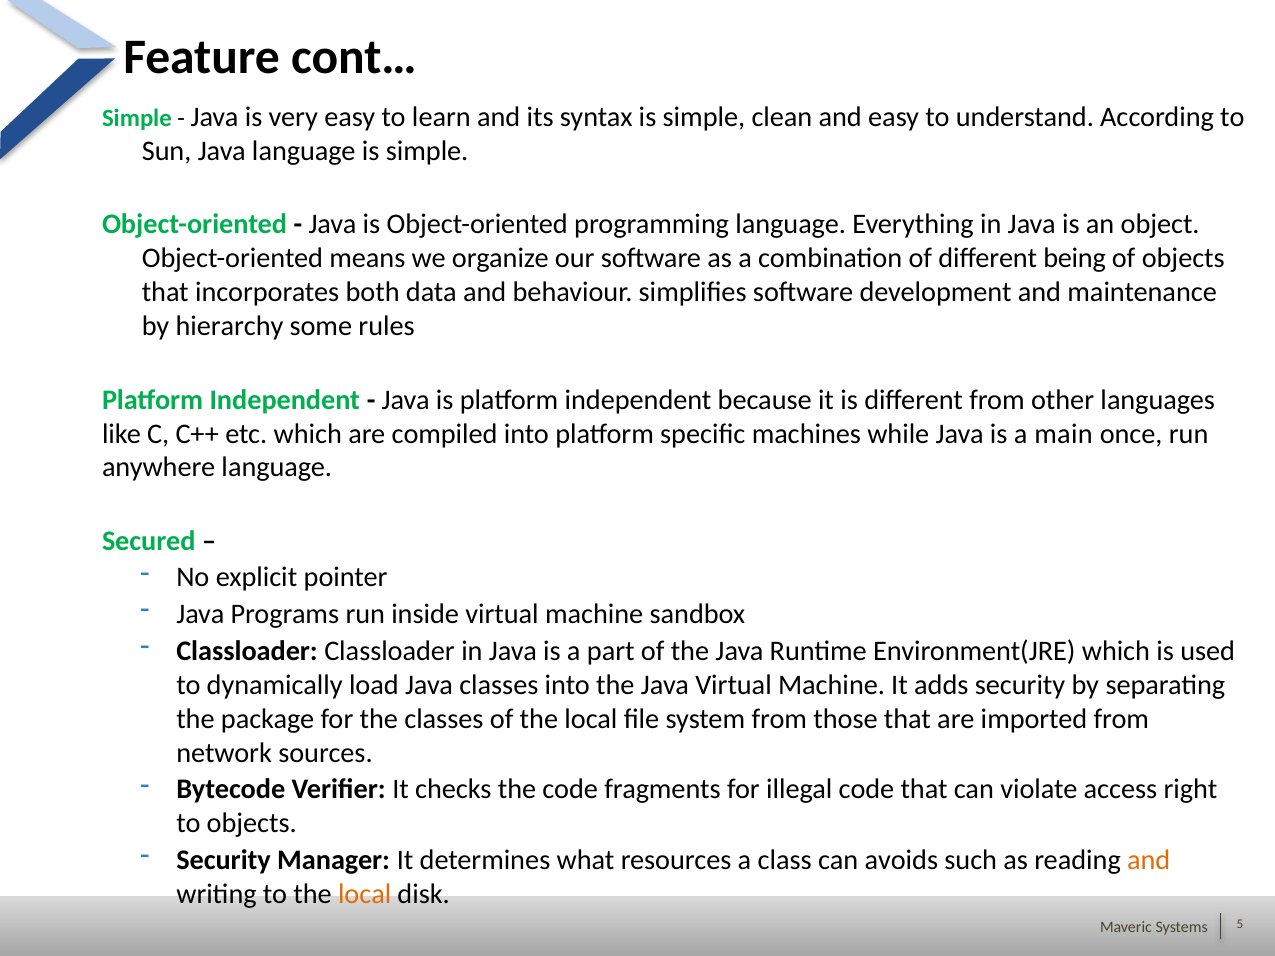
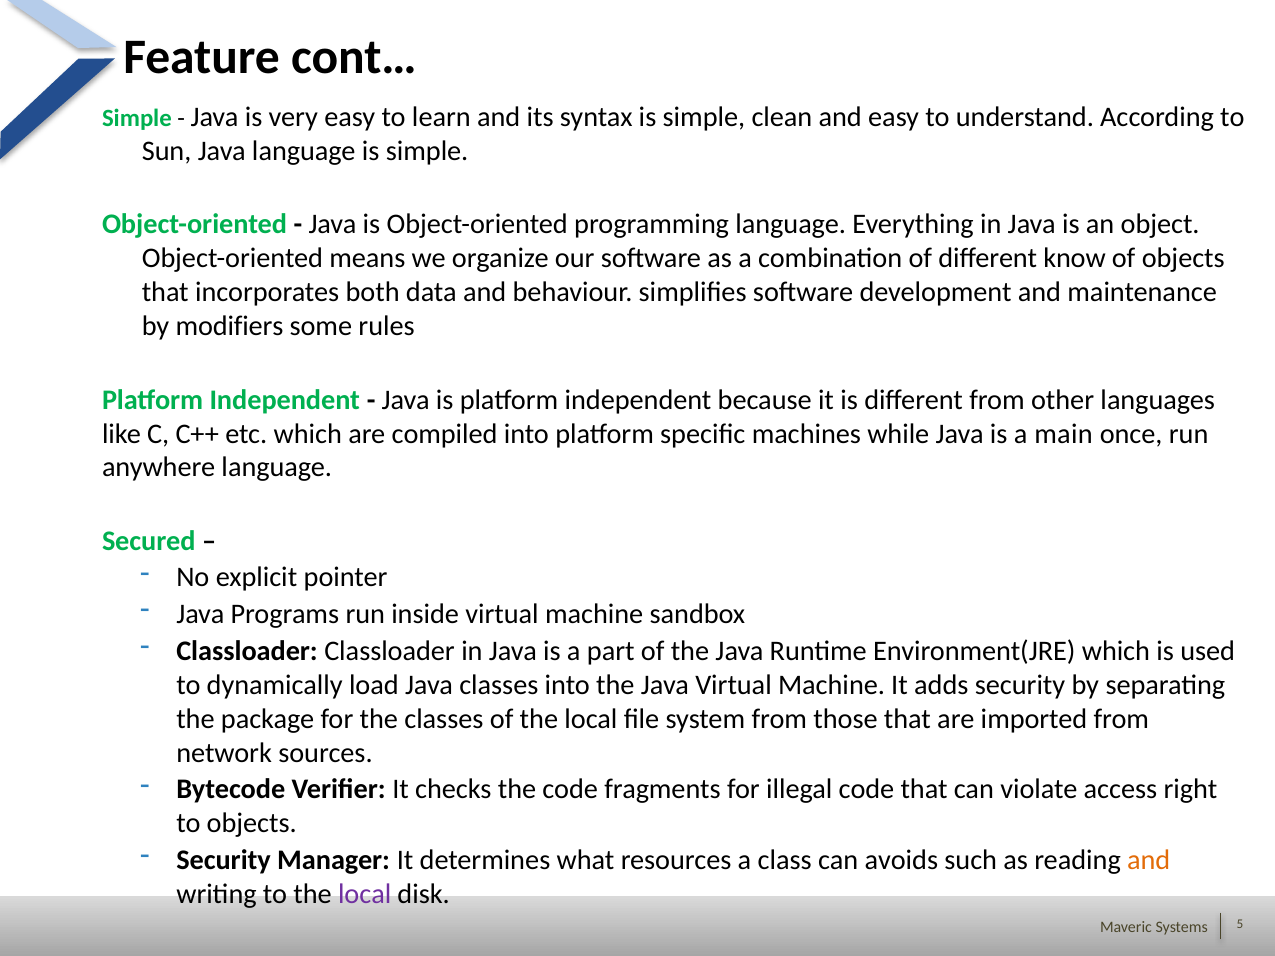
being: being -> know (1075, 259)
hierarchy: hierarchy -> modifiers (230, 327)
local colour: orange -> purple (365, 894)
